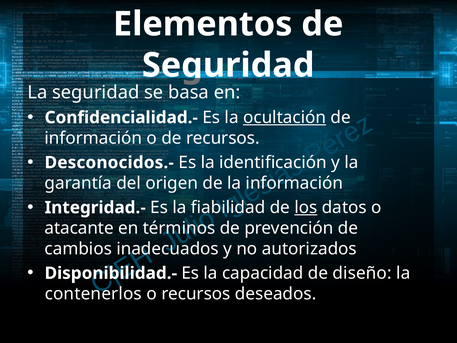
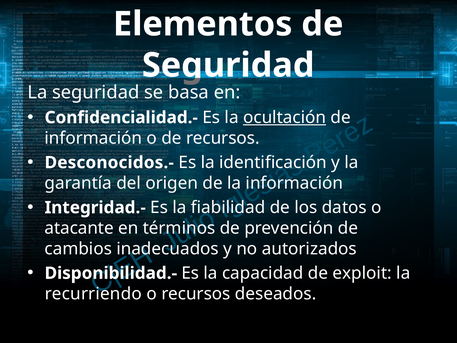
los underline: present -> none (306, 207)
diseño: diseño -> exploit (362, 273)
contenerlos: contenerlos -> recurriendo (93, 294)
